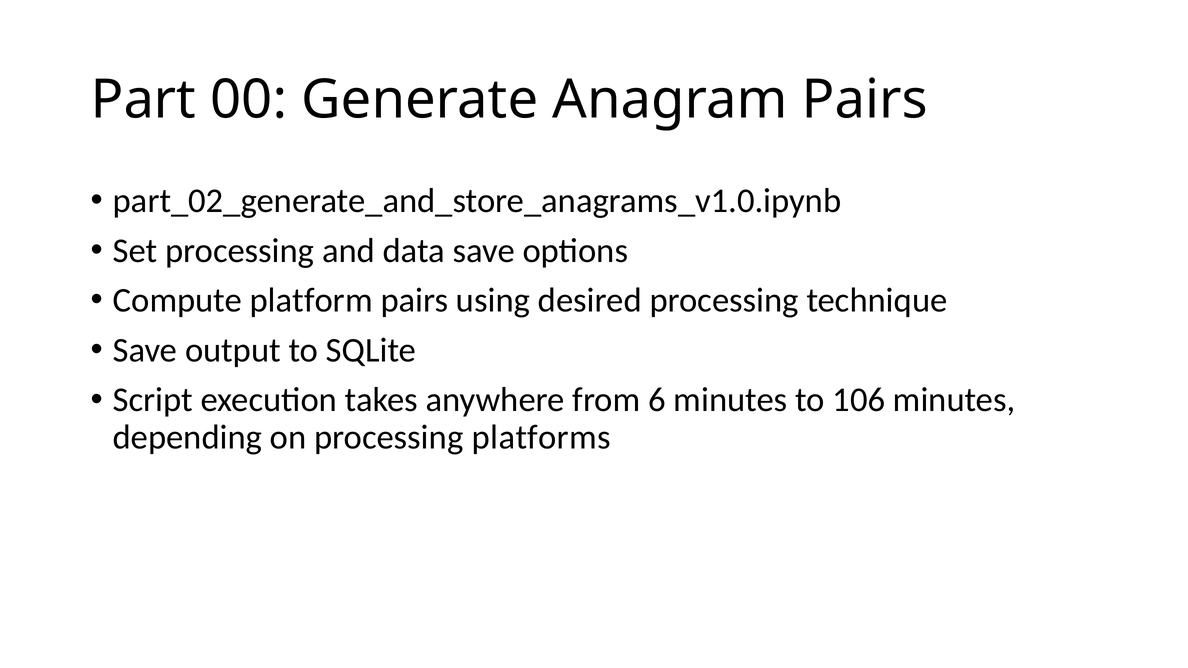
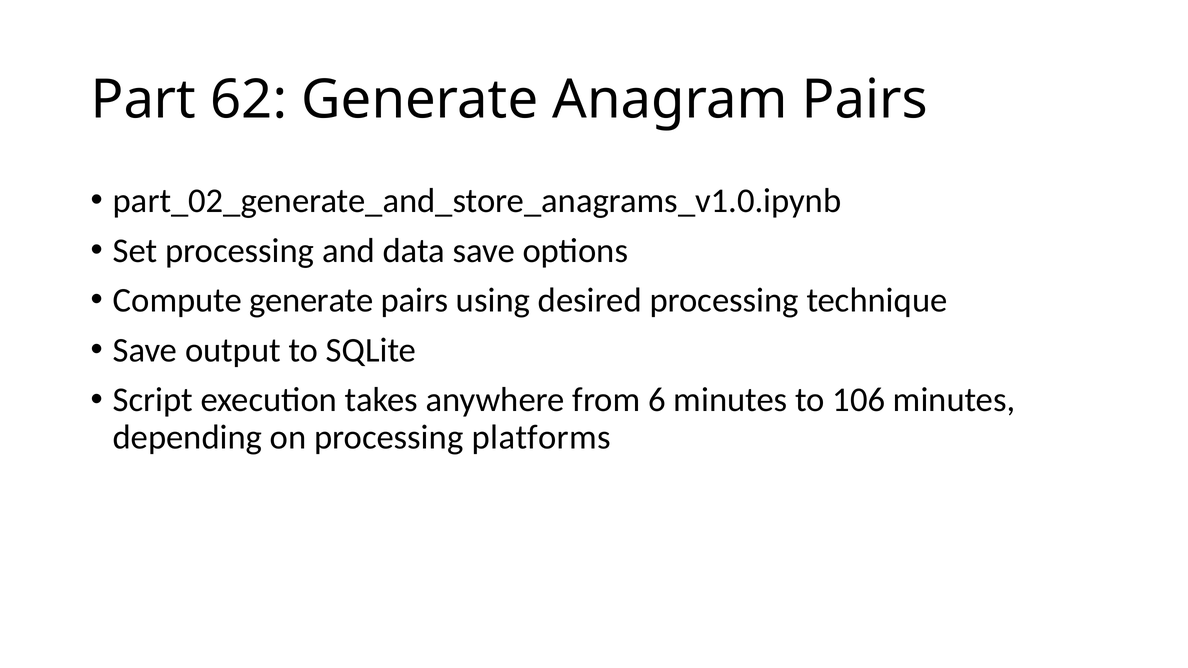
00: 00 -> 62 (249, 100)
Compute platform: platform -> generate (311, 300)
